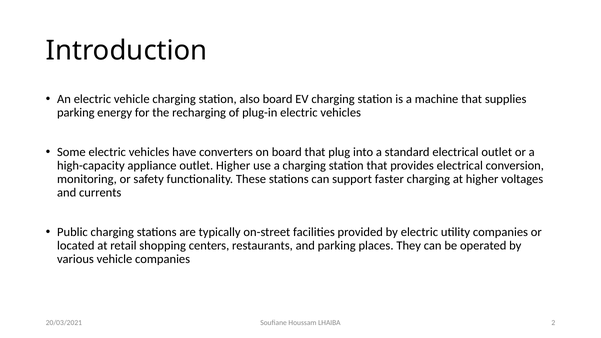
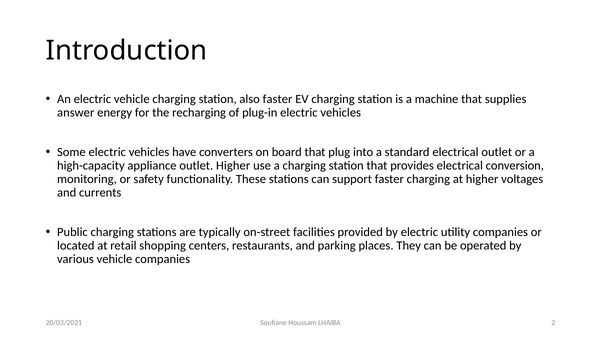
also board: board -> faster (278, 99)
parking: parking -> answer (76, 112)
